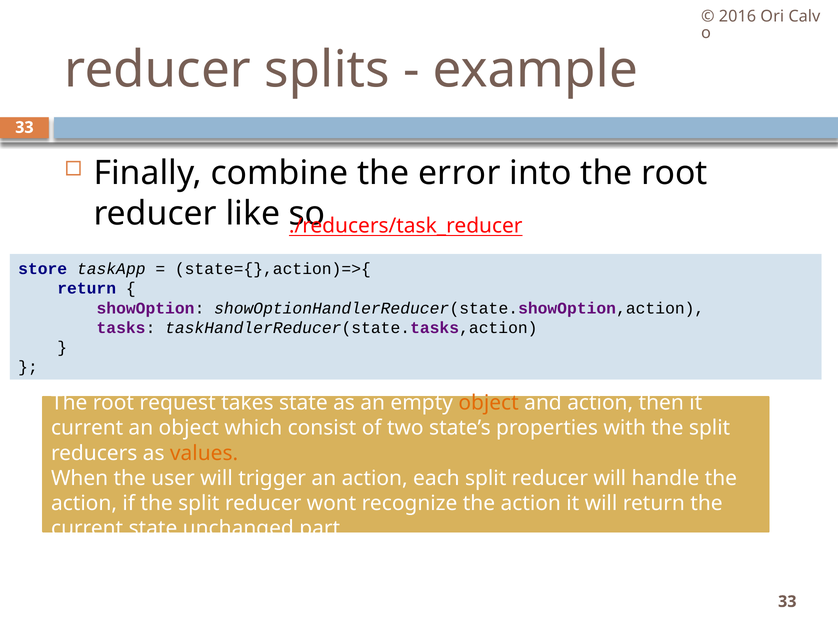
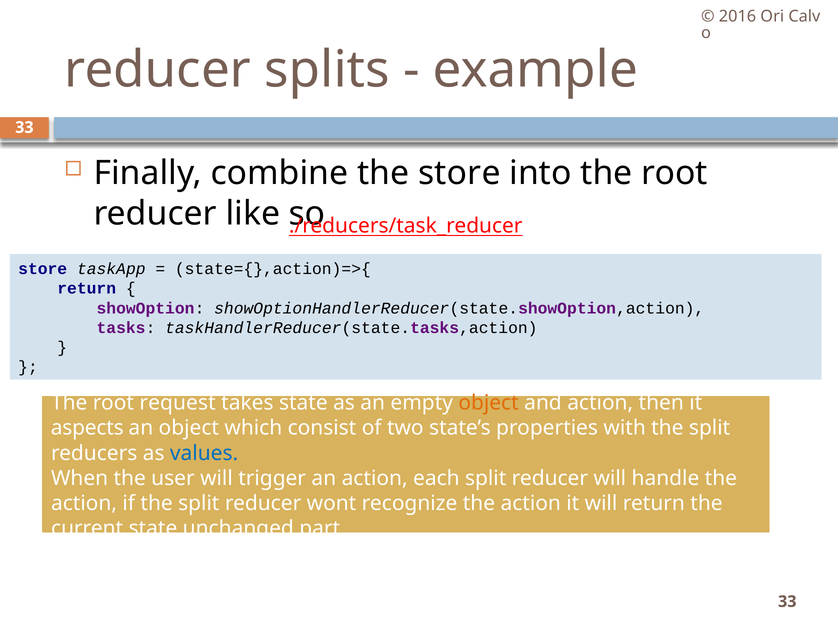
the error: error -> store (459, 173)
current: current -> aspects (87, 428)
values colour: orange -> blue (204, 453)
